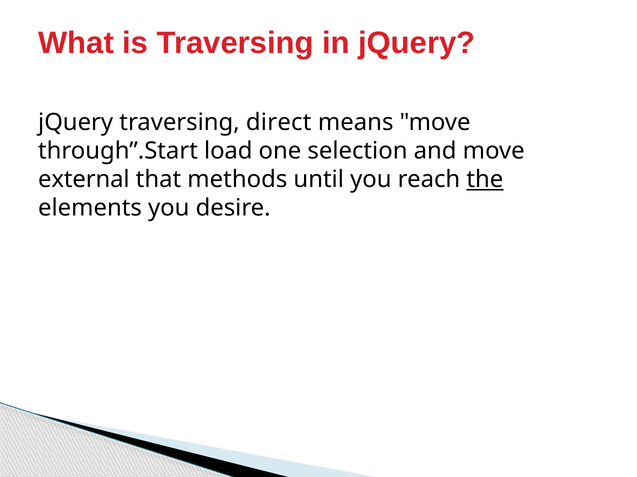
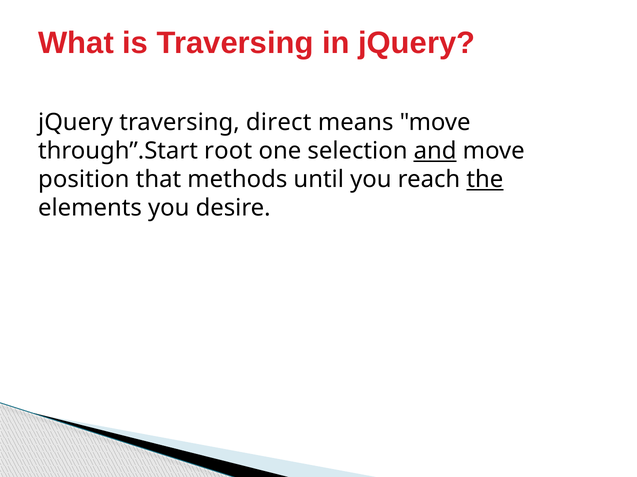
load: load -> root (228, 151)
and underline: none -> present (435, 151)
external: external -> position (84, 180)
